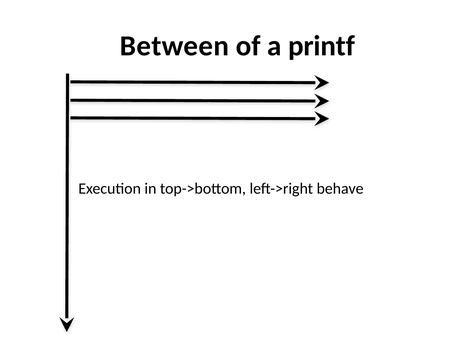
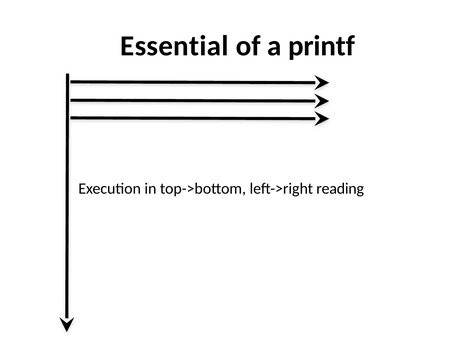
Between: Between -> Essential (174, 46)
behave: behave -> reading (340, 189)
